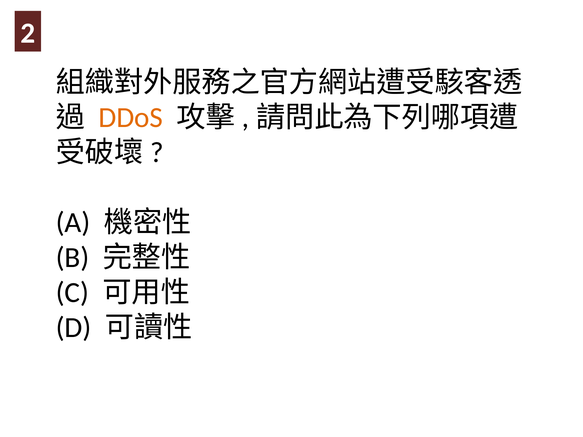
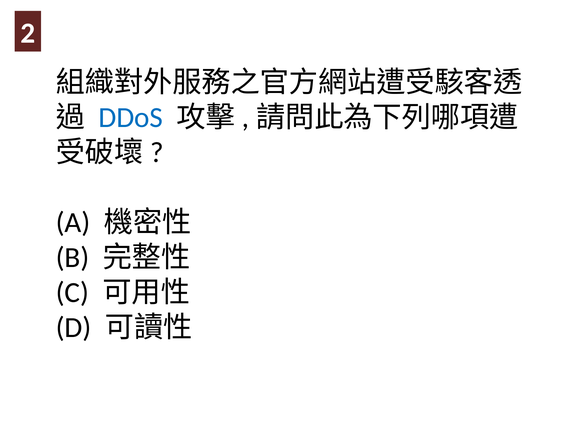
DDoS colour: orange -> blue (131, 118)
